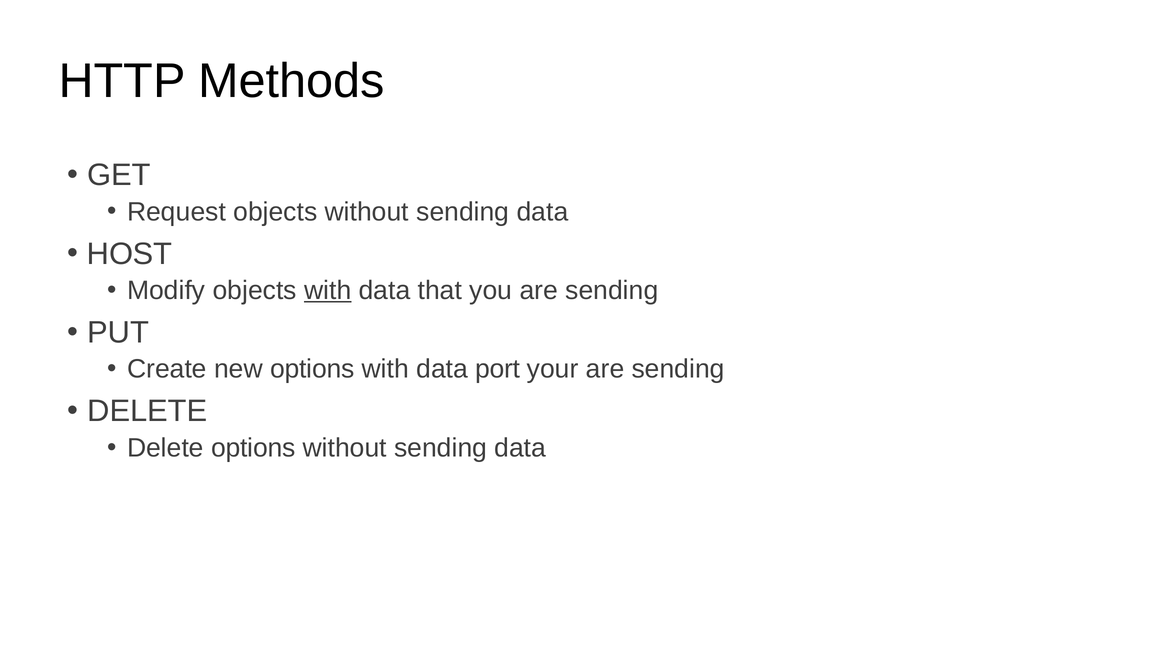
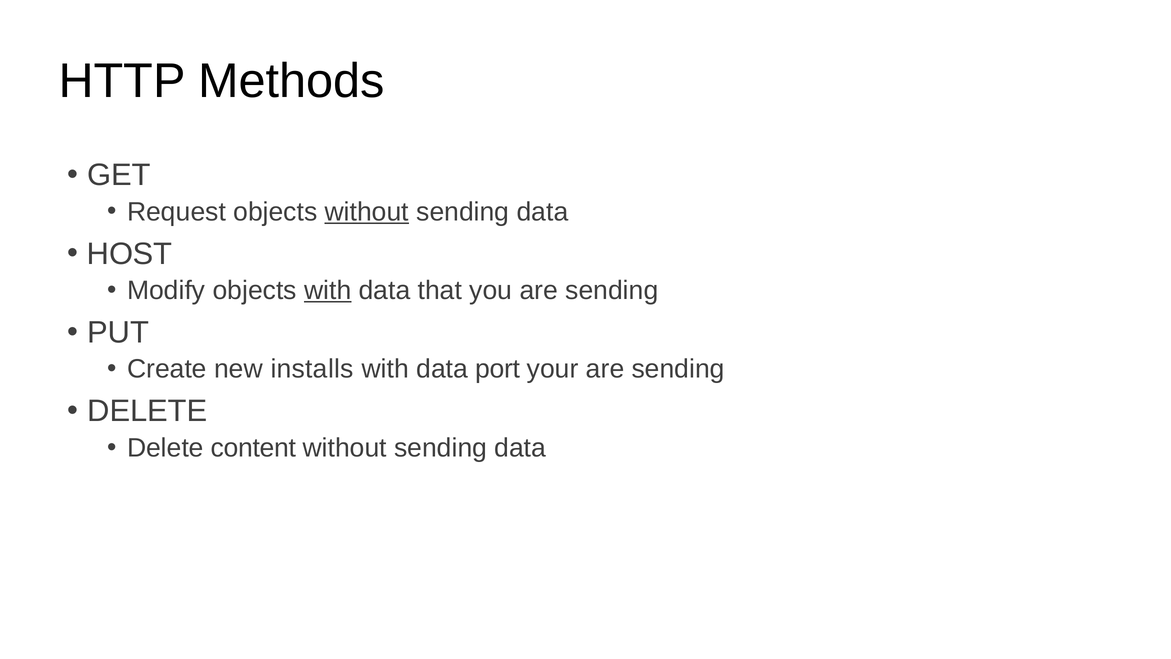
without underline: none -> present (367, 212)
new options: options -> installs (312, 369)
Delete options: options -> content (253, 448)
